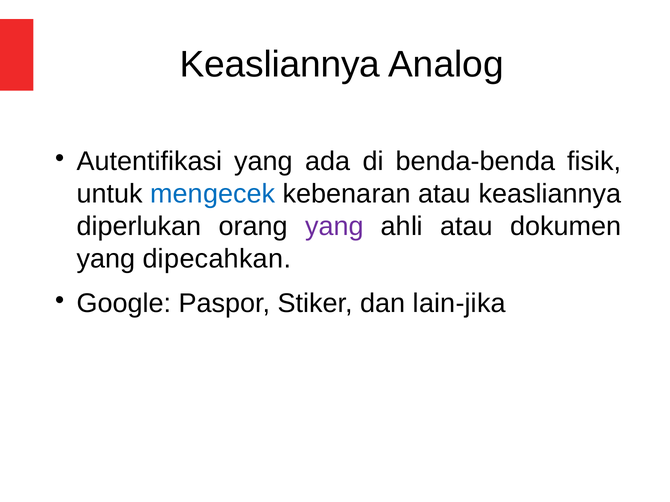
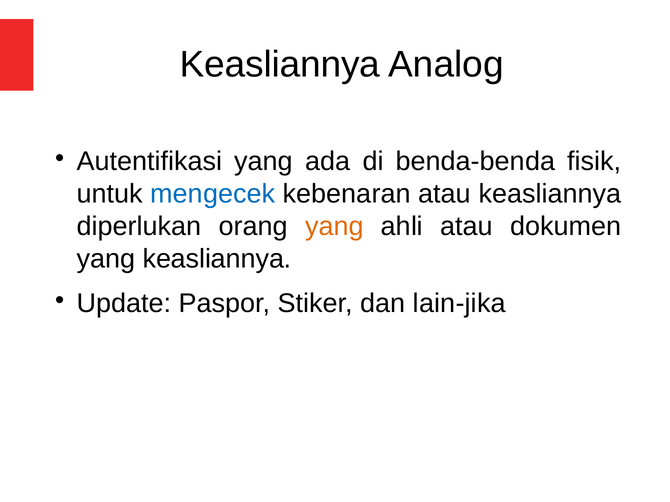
yang colour: purple -> orange (334, 227)
yang dipecahkan: dipecahkan -> keasliannya (217, 259)
Google: Google -> Update (124, 303)
